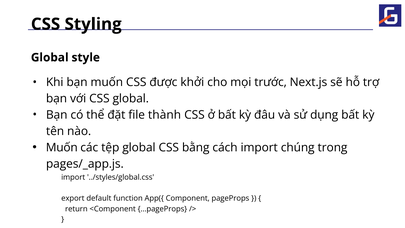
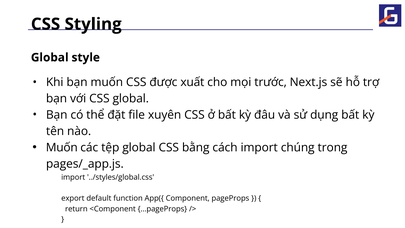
khởi: khởi -> xuất (192, 82)
thành: thành -> xuyên (165, 115)
